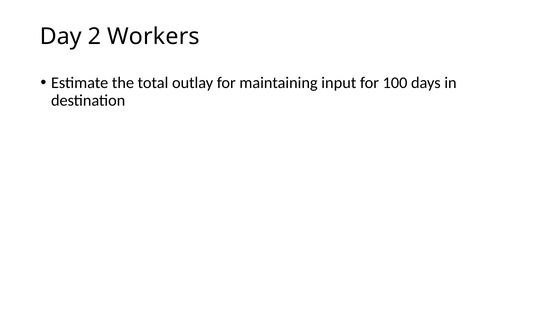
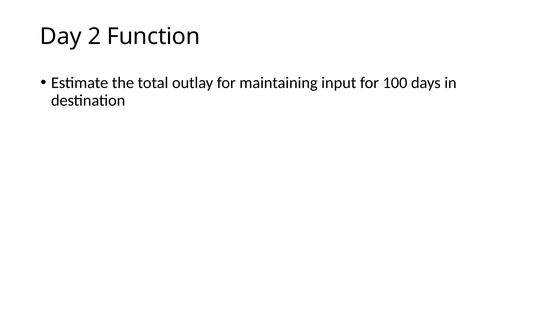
Workers: Workers -> Function (154, 37)
